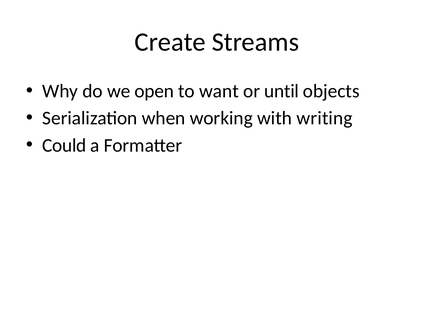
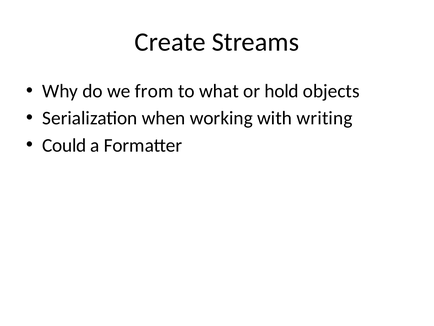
open: open -> from (154, 91)
want: want -> what (219, 91)
until: until -> hold (282, 91)
